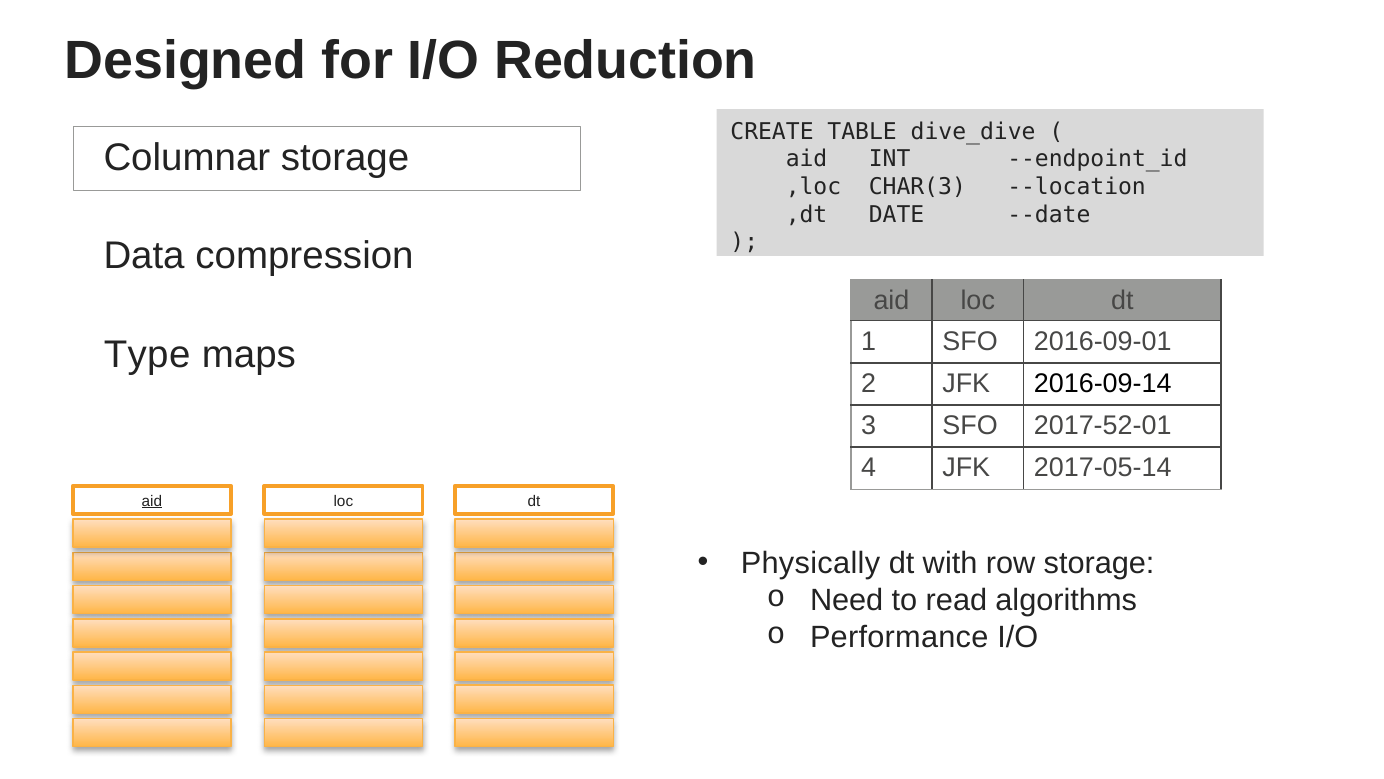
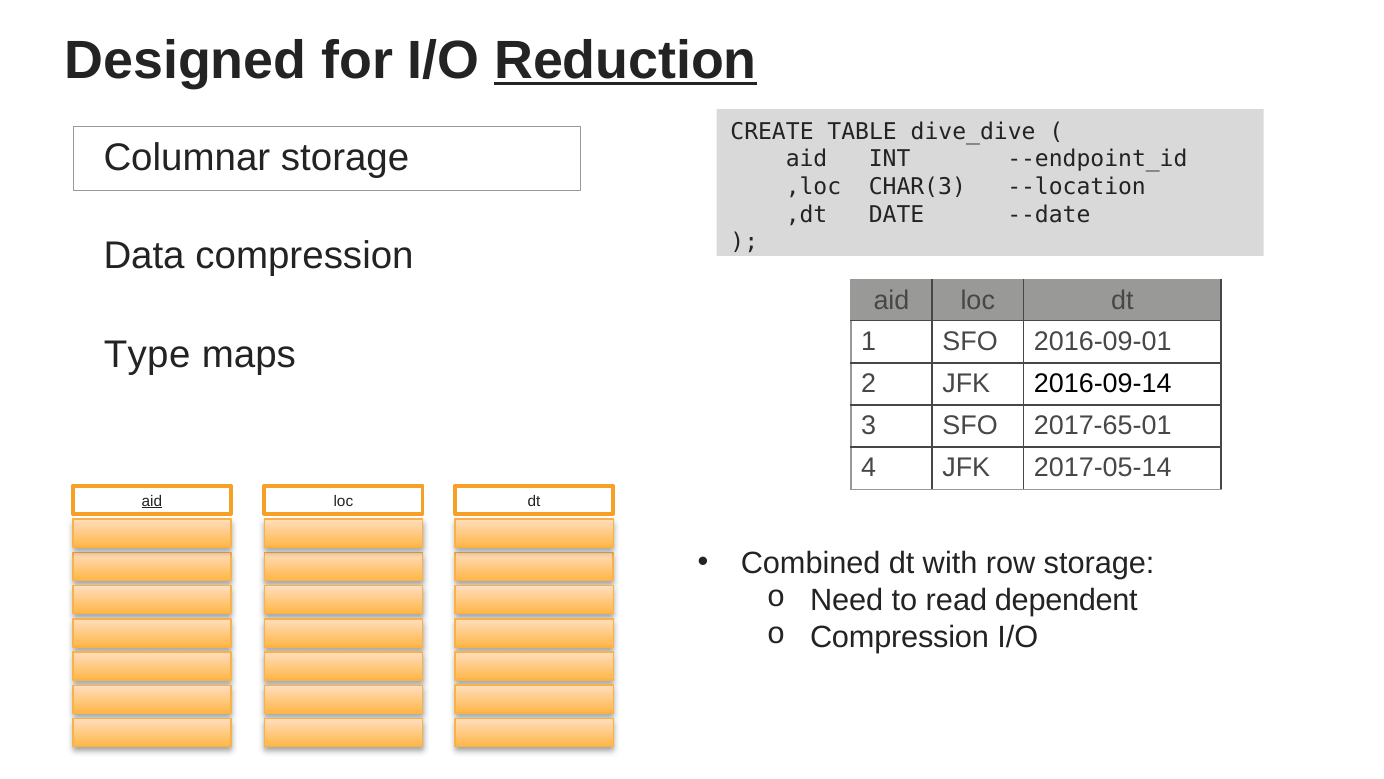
Reduction underline: none -> present (625, 60)
2017-52-01: 2017-52-01 -> 2017-65-01 (1103, 426)
Physically: Physically -> Combined (811, 563)
algorithms: algorithms -> dependent (1066, 600)
Performance: Performance -> Compression (899, 637)
